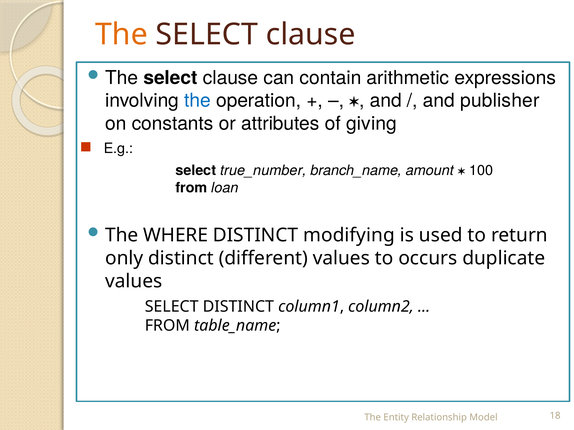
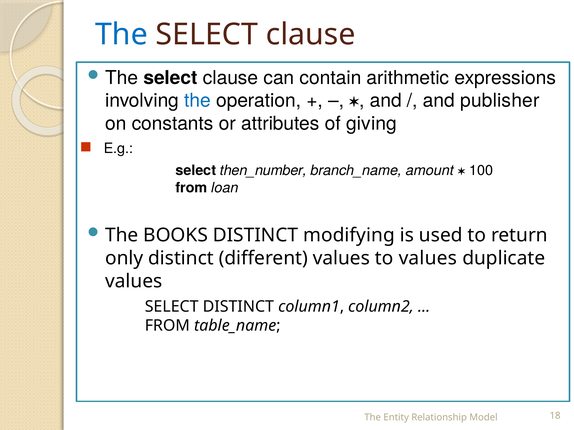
The colour: orange -> blue (121, 35)
true_number: true_number -> then_number (263, 171)
WHERE: WHERE -> BOOKS (176, 235)
to occurs: occurs -> values (428, 258)
